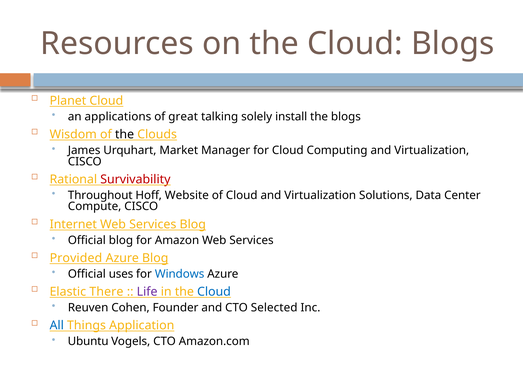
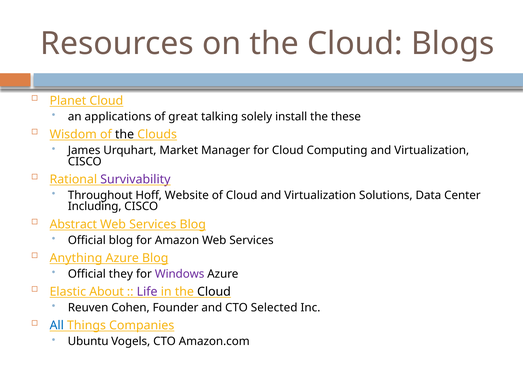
the blogs: blogs -> these (346, 117)
Survivability colour: red -> purple (135, 180)
Compute: Compute -> Including (95, 207)
Internet: Internet -> Abstract (73, 224)
Provided: Provided -> Anything (76, 258)
uses: uses -> they (121, 274)
Windows colour: blue -> purple (180, 274)
There: There -> About (107, 292)
Cloud colour: blue -> black (214, 292)
Application: Application -> Companies (142, 326)
